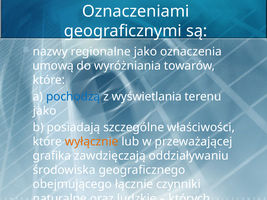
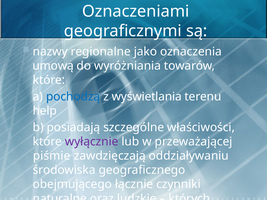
jako: jako -> help (45, 111)
wyłącznie colour: orange -> purple (92, 142)
grafika: grafika -> piśmie (52, 156)
